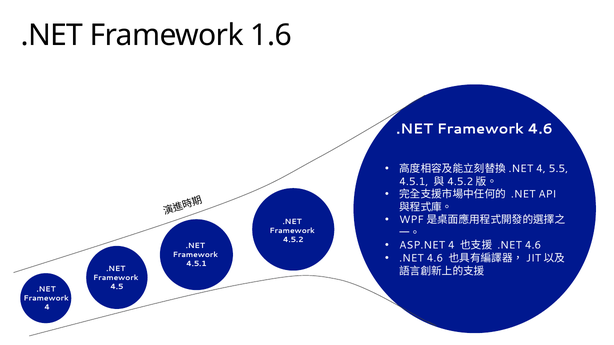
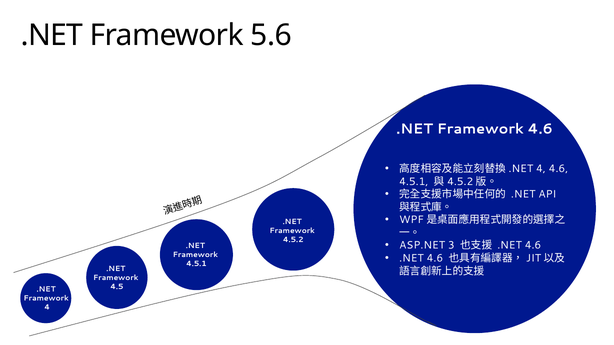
1.6: 1.6 -> 5.6 (271, 35)
4 5.5: 5.5 -> 4.6 (558, 169)
ASP.NET 4: 4 -> 3 (451, 246)
